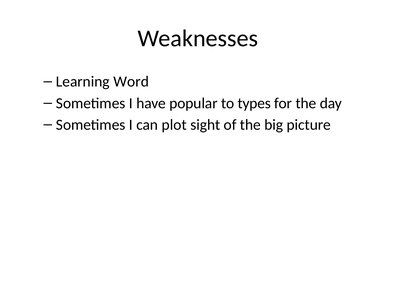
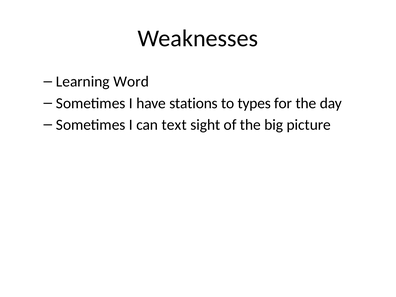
popular: popular -> stations (194, 103)
plot: plot -> text (174, 125)
